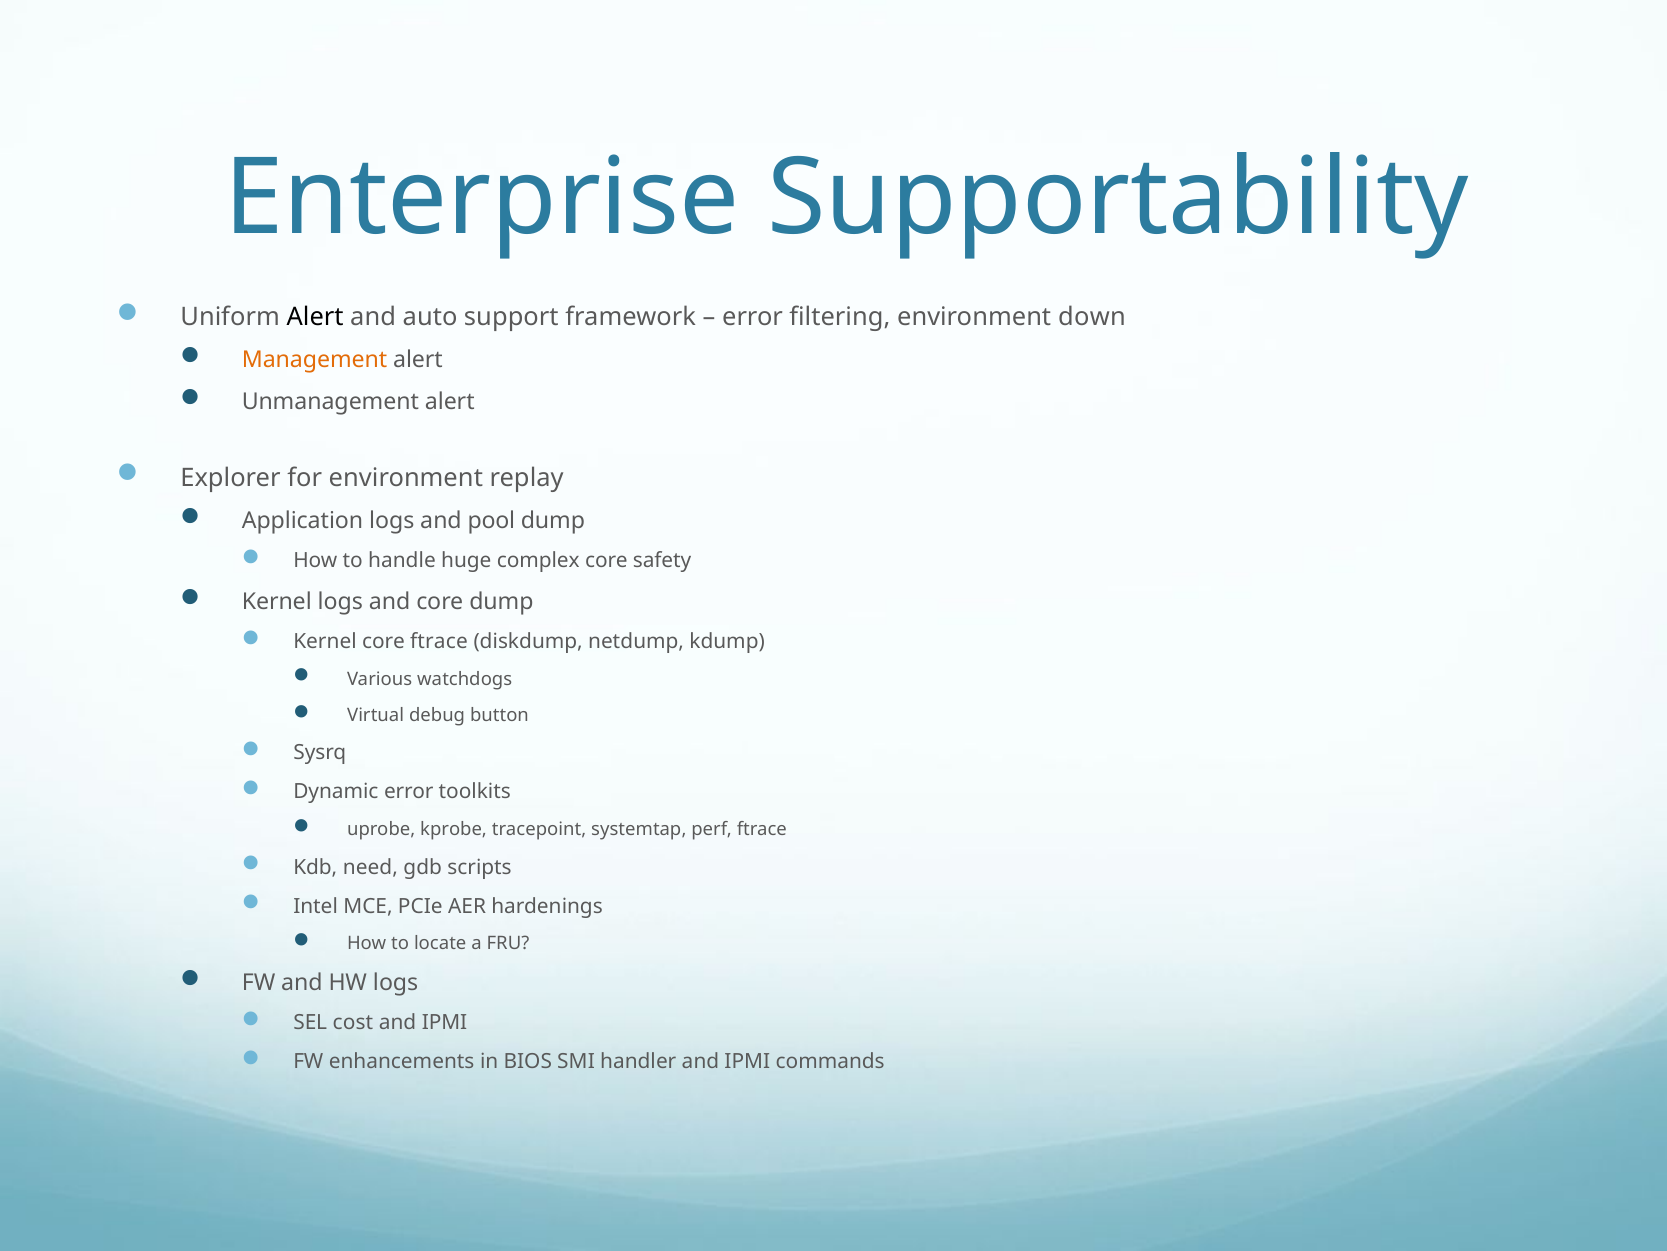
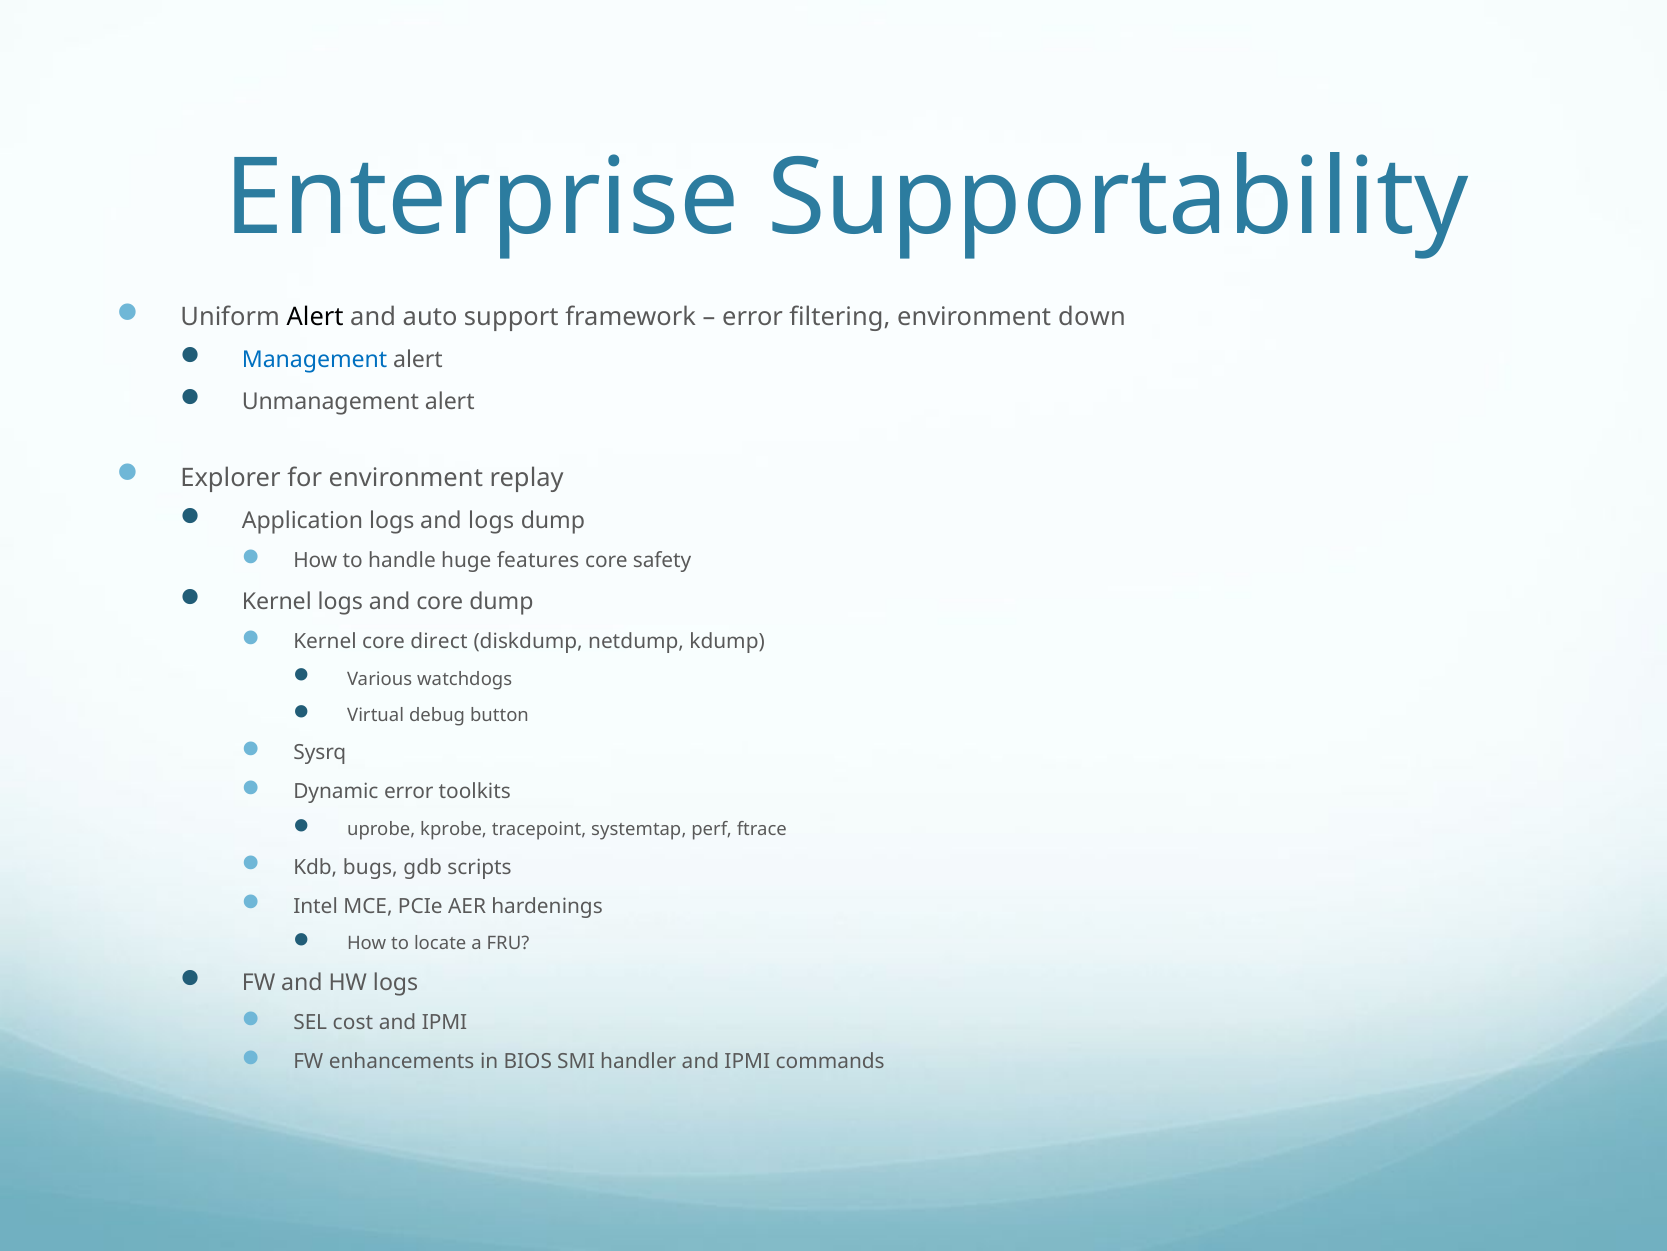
Management colour: orange -> blue (315, 360)
and pool: pool -> logs (491, 520)
complex: complex -> features (538, 561)
core ftrace: ftrace -> direct (439, 641)
need: need -> bugs (370, 867)
